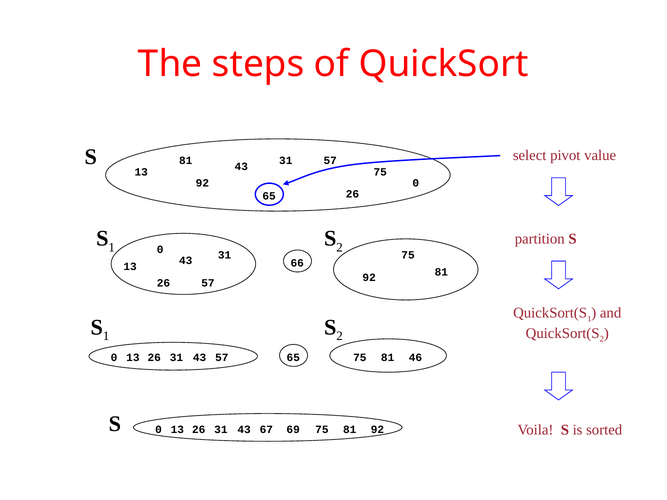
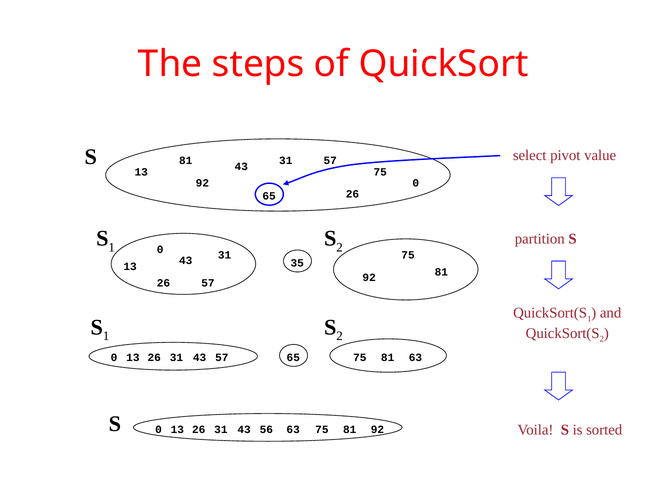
66: 66 -> 35 (297, 263)
81 46: 46 -> 63 (415, 358)
67: 67 -> 56 (266, 430)
0 69: 69 -> 63 (293, 430)
